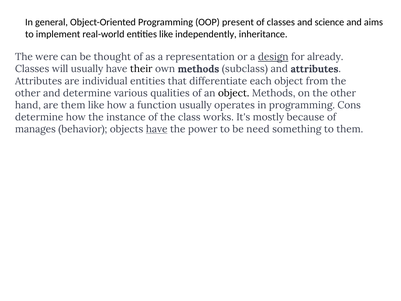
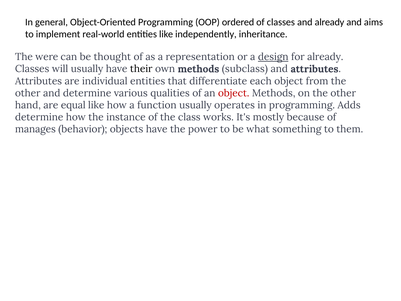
present: present -> ordered (238, 22)
and science: science -> already (329, 22)
object colour: black -> red (234, 93)
are them: them -> equal (73, 105)
Cons: Cons -> Adds (349, 105)
have underline: present -> none (157, 129)
need: need -> what (258, 129)
